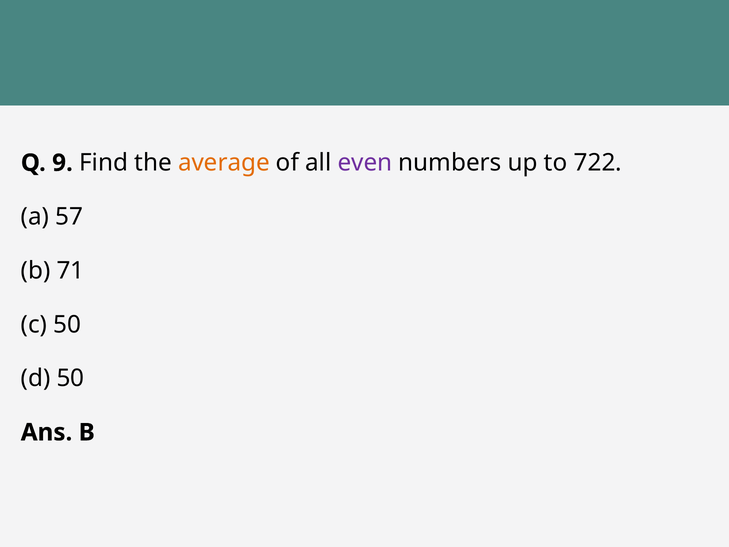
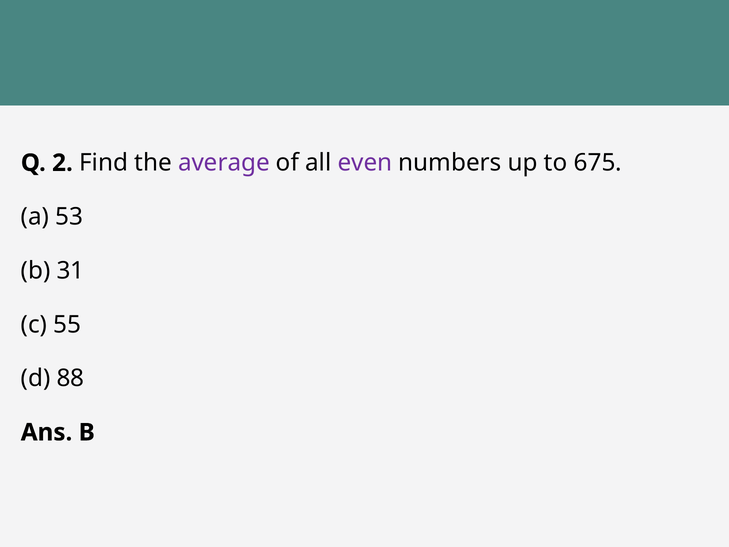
9: 9 -> 2 (62, 163)
average colour: orange -> purple (224, 163)
722: 722 -> 675 (598, 163)
57: 57 -> 53 (69, 217)
71: 71 -> 31 (70, 271)
50: 50 -> 55 (67, 324)
50: 50 -> 88 (70, 378)
